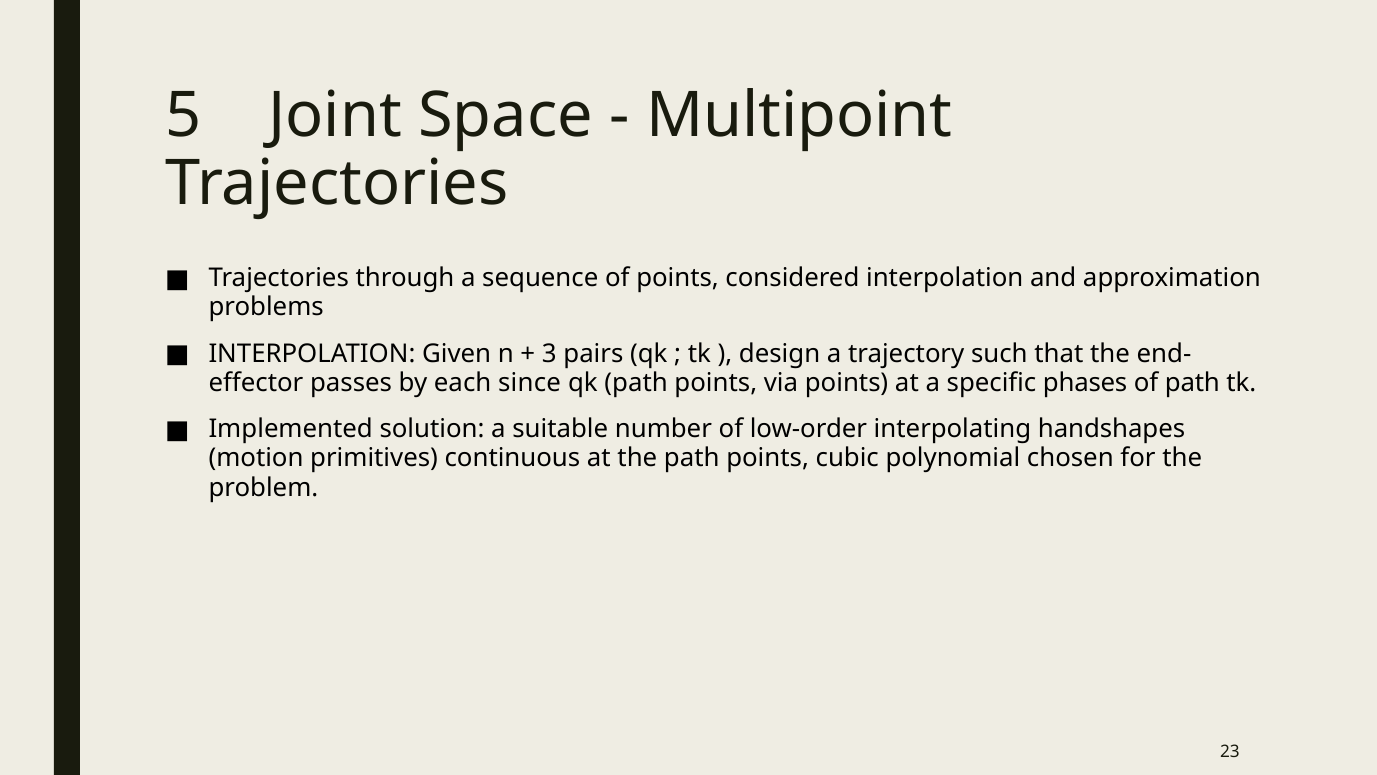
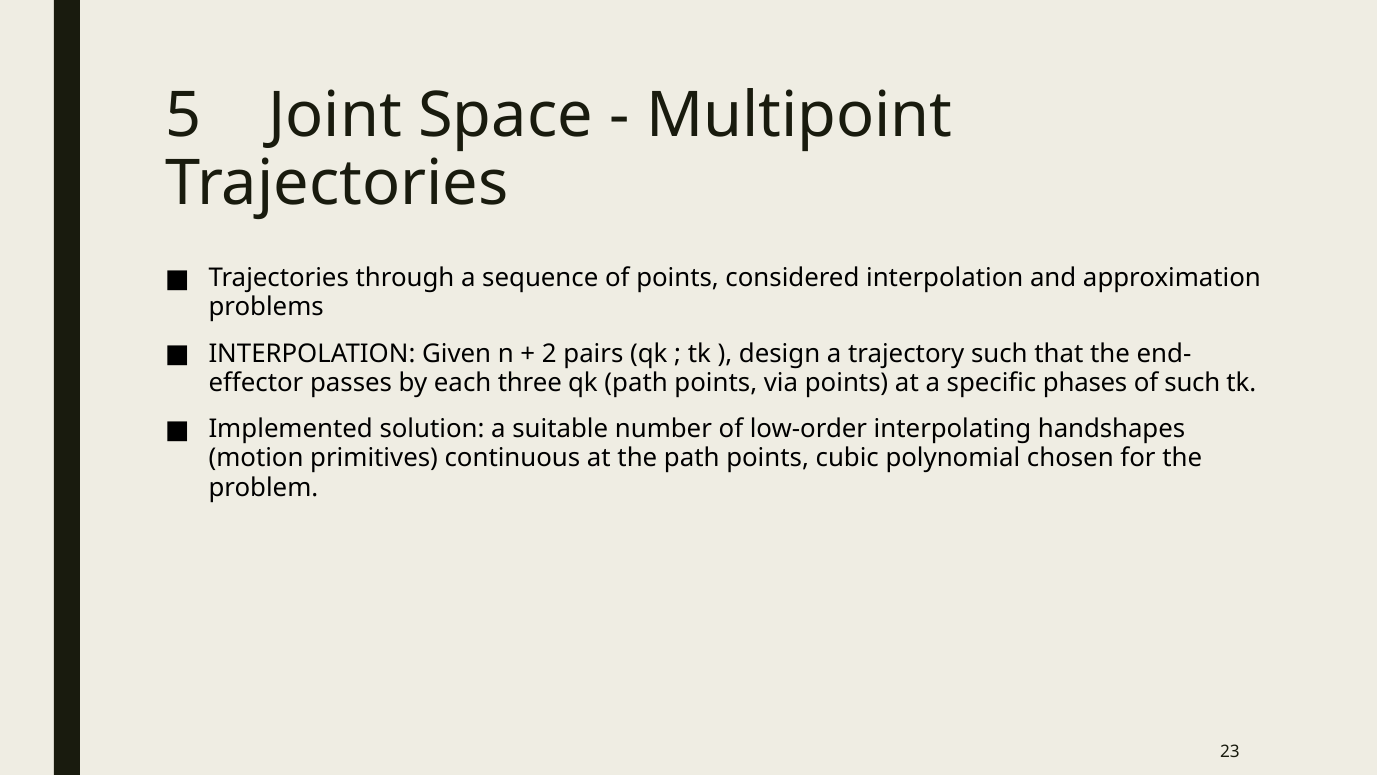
3: 3 -> 2 (549, 354)
since: since -> three (530, 383)
of path: path -> such (1192, 383)
